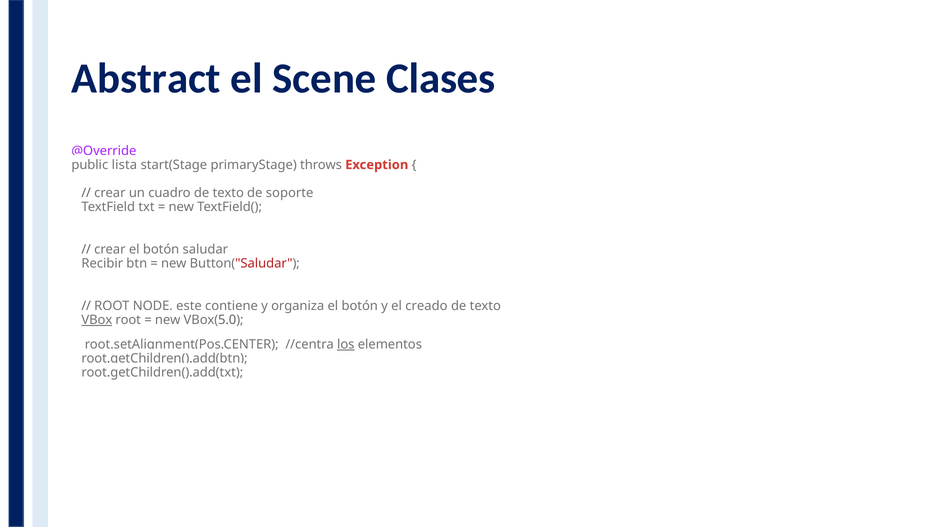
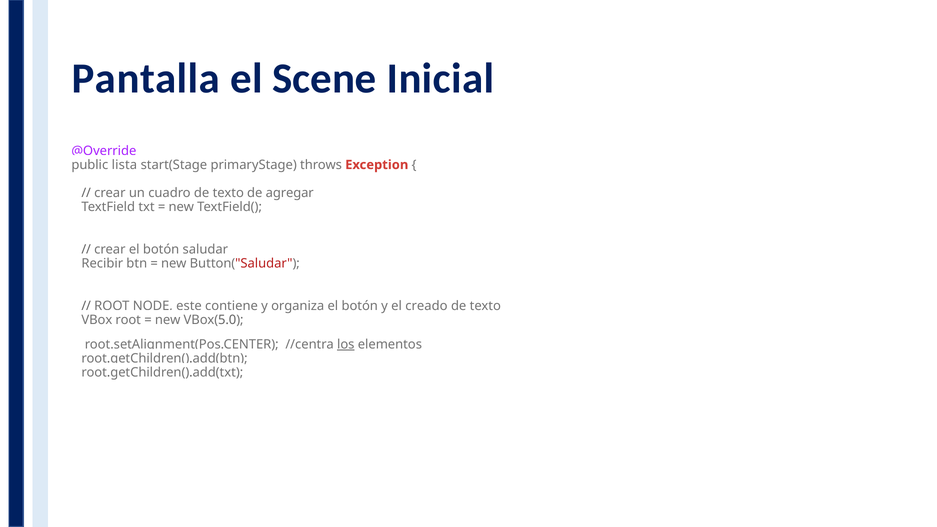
Abstract: Abstract -> Pantalla (146, 79)
Clases: Clases -> Inicial (441, 79)
soporte: soporte -> agregar (290, 193)
VBox underline: present -> none (97, 320)
